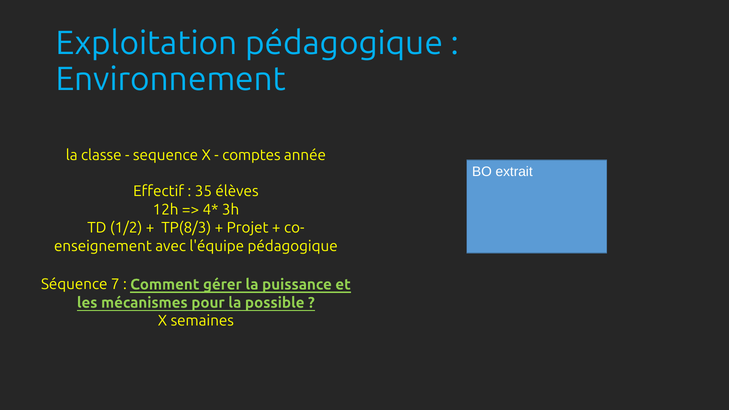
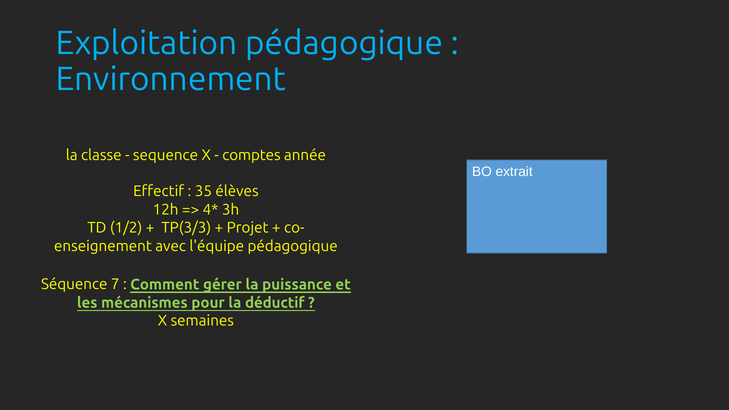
TP(8/3: TP(8/3 -> TP(3/3 (186, 228)
possible: possible -> déductif (275, 303)
